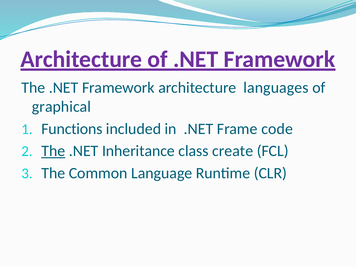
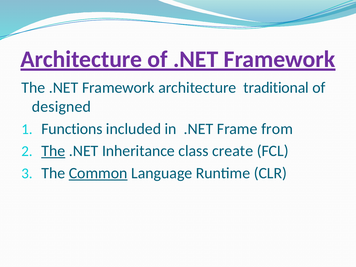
languages: languages -> traditional (276, 88)
graphical: graphical -> designed (61, 107)
code: code -> from (277, 129)
Common underline: none -> present (98, 173)
